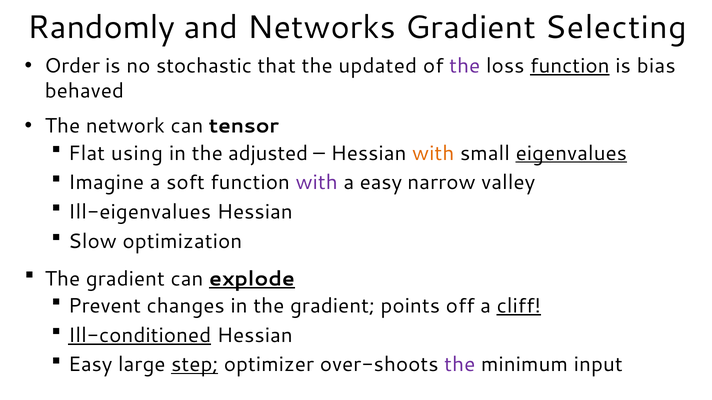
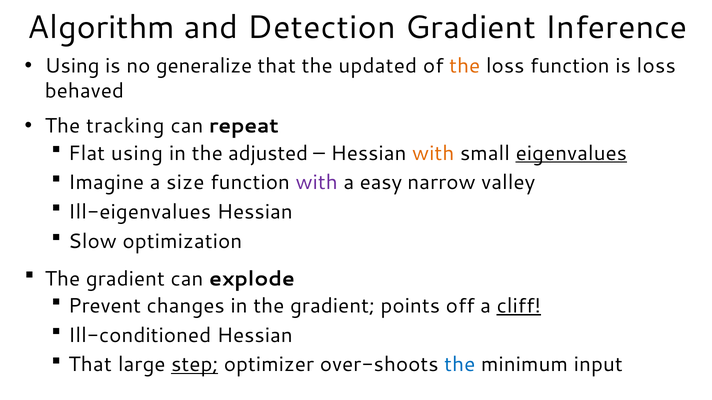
Randomly: Randomly -> Algorithm (101, 28)
Networks: Networks -> Detection (322, 28)
Selecting: Selecting -> Inference (616, 28)
Order: Order -> Using (72, 66)
stochastic: stochastic -> generalize (204, 66)
the colour: purple -> orange (465, 66)
function underline: present -> none (570, 66)
is bias: bias -> loss (656, 66)
network: network -> tracking (125, 126)
tensor: tensor -> repeat (244, 126)
soft: soft -> size (185, 183)
explode underline: present -> none (252, 279)
Ill-conditioned underline: present -> none (140, 336)
Easy: Easy -> That (90, 365)
the colour: purple -> blue (460, 365)
